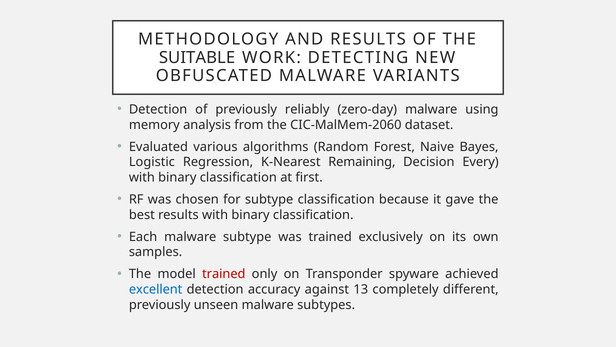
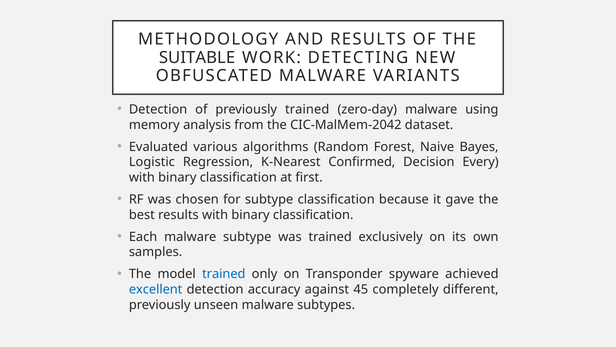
previously reliably: reliably -> trained (307, 109)
CIC-MalMem-2060: CIC-MalMem-2060 -> CIC-MalMem-2042 (346, 125)
Remaining: Remaining -> Confirmed (362, 162)
trained colour: red -> blue (224, 274)
13: 13 -> 45 (361, 289)
